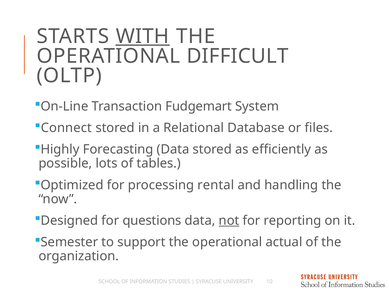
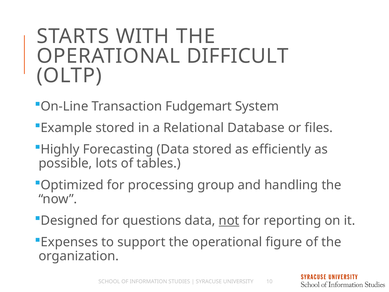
WITH underline: present -> none (142, 36)
Connect: Connect -> Example (66, 128)
rental: rental -> group (216, 185)
Semester: Semester -> Expenses (69, 242)
actual: actual -> figure (284, 242)
